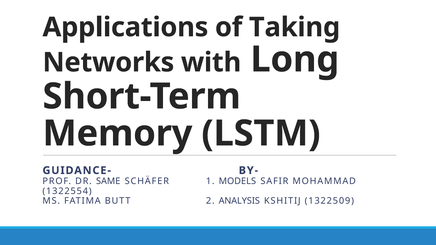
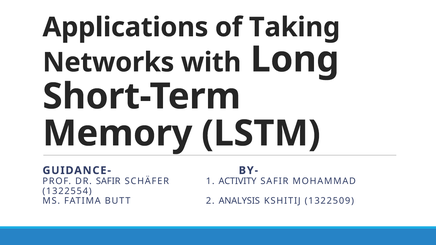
DR SAME: SAME -> SAFIR (108, 181)
MODELS: MODELS -> ACTIVITY (238, 181)
